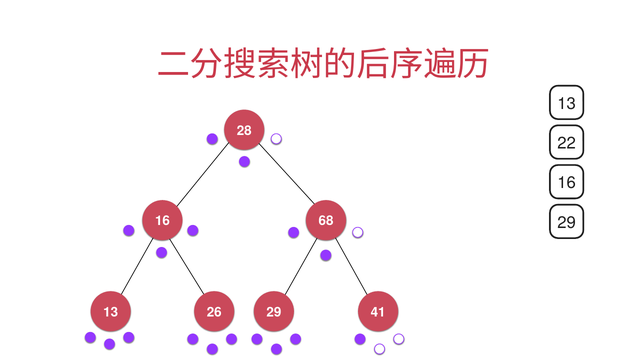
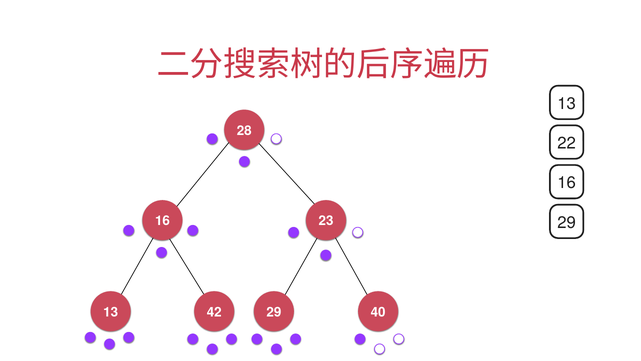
68: 68 -> 23 (326, 221)
26: 26 -> 42 (214, 312)
41: 41 -> 40 (378, 312)
